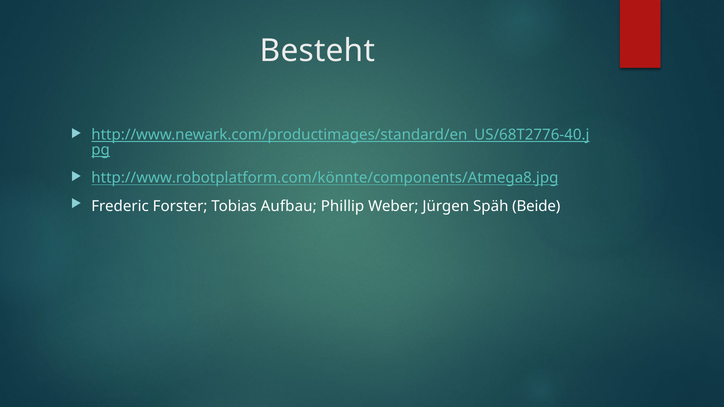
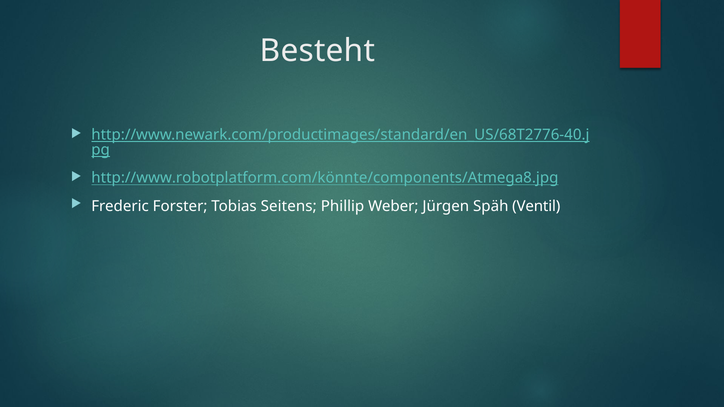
Aufbau: Aufbau -> Seitens (289, 206)
Beide: Beide -> Ventil (536, 206)
